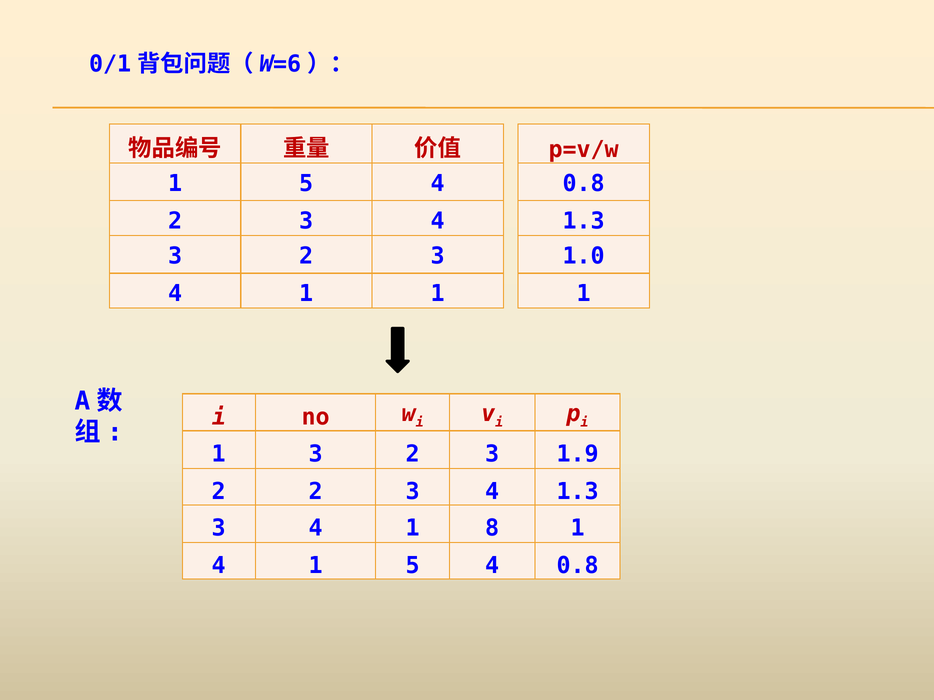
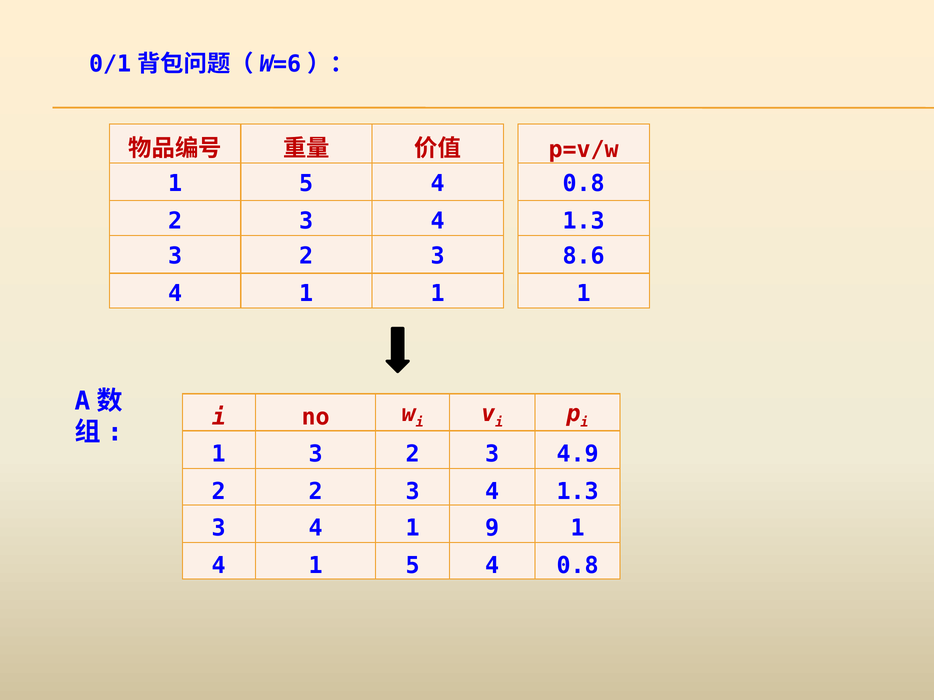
1.0: 1.0 -> 8.6 (584, 256)
1.9: 1.9 -> 4.9 (578, 454)
8: 8 -> 9 (492, 528)
